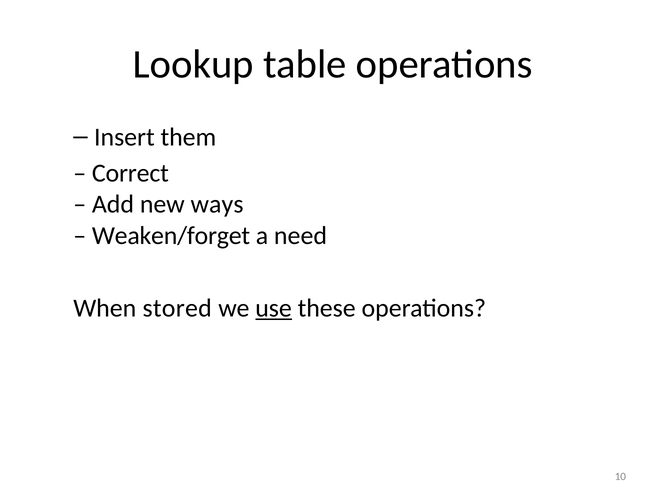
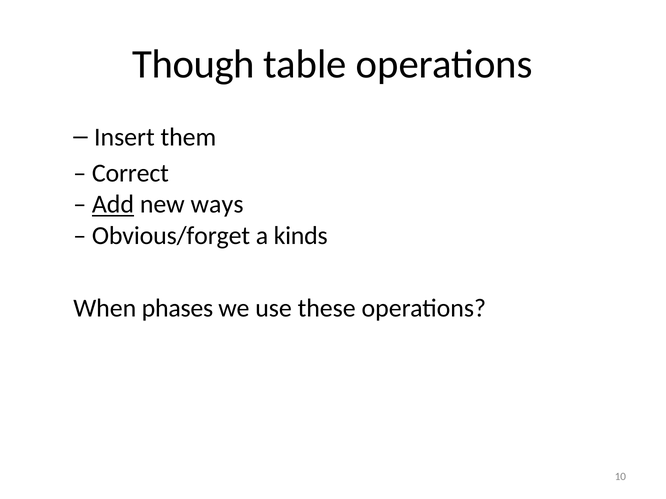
Lookup: Lookup -> Though (193, 64)
Add underline: none -> present (113, 205)
Weaken/forget: Weaken/forget -> Obvious/forget (171, 236)
need: need -> kinds (301, 236)
stored: stored -> phases (177, 308)
use underline: present -> none (274, 308)
